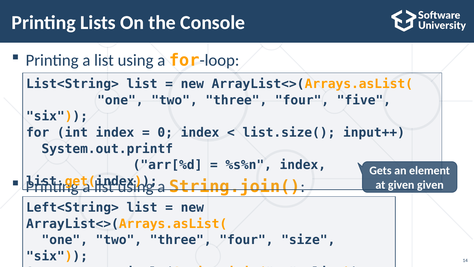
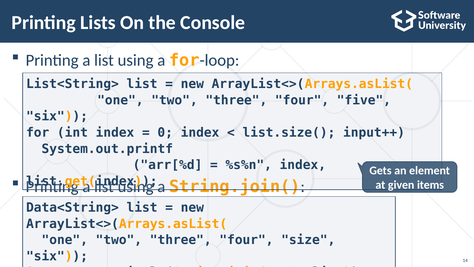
given given: given -> items (430, 185)
Left<String>: Left<String> -> Data<String> (72, 207)
